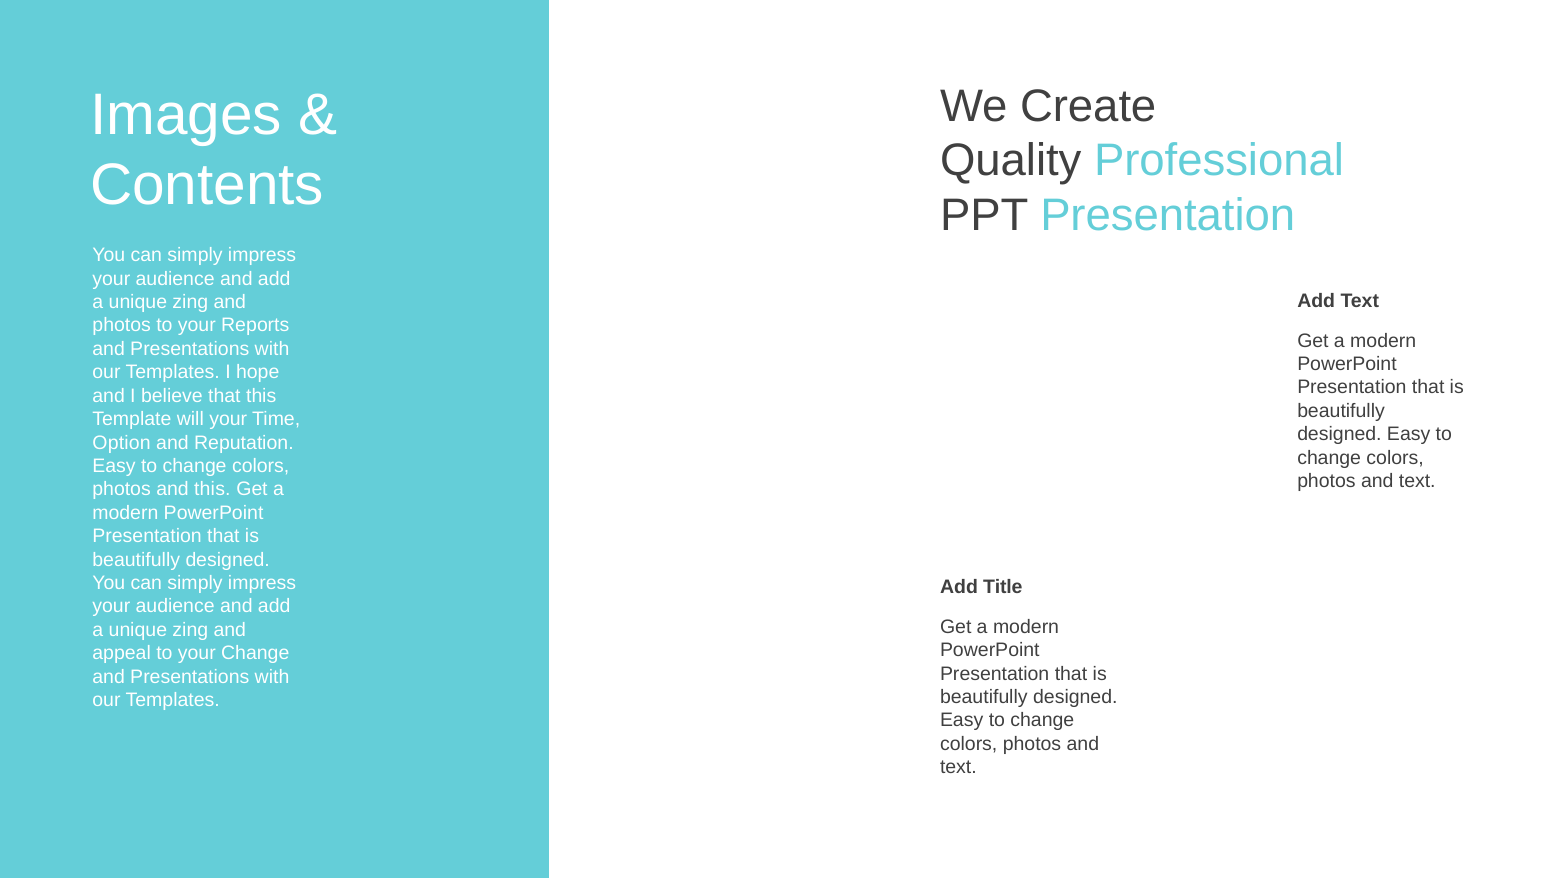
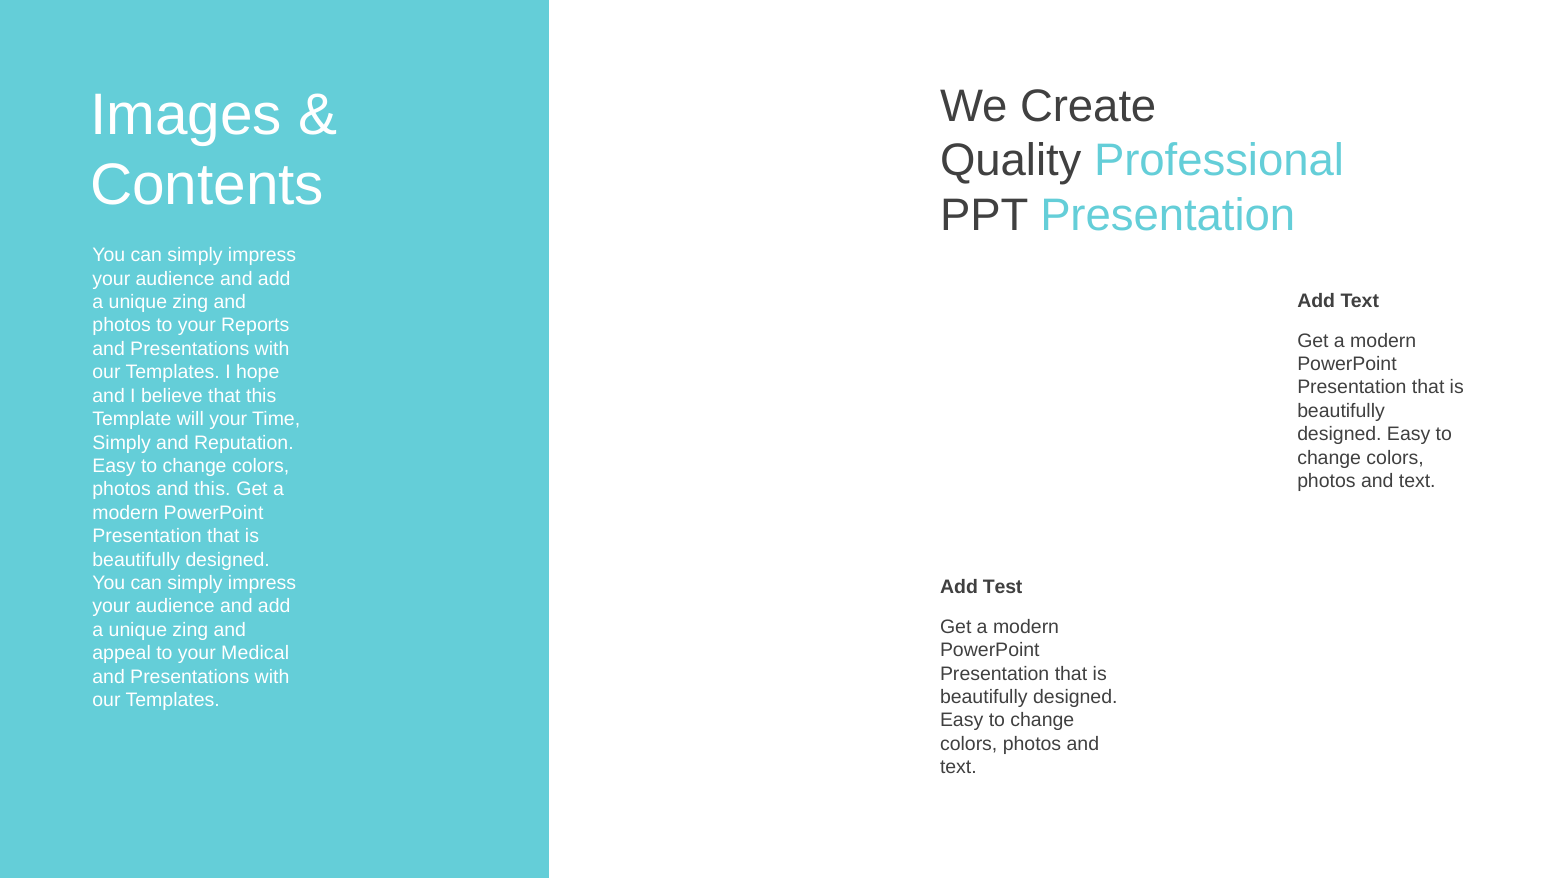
Option: Option -> Simply (122, 443)
Title: Title -> Test (1003, 587)
your Change: Change -> Medical (255, 653)
